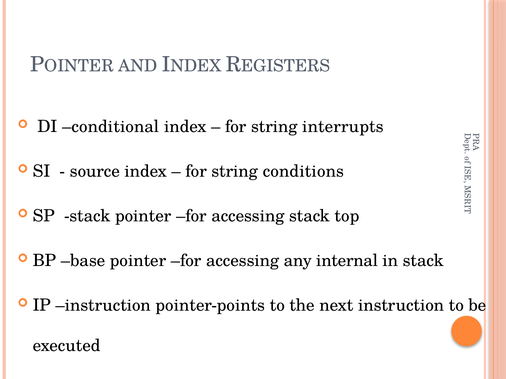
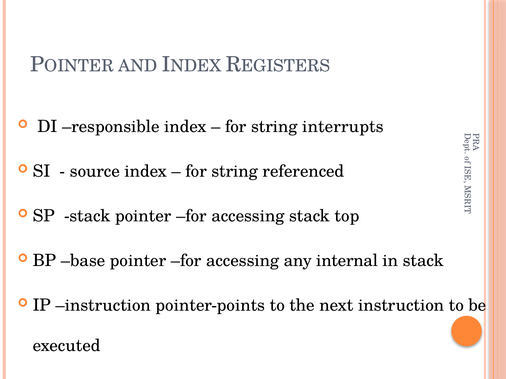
conditional: conditional -> responsible (111, 127)
conditions: conditions -> referenced (303, 172)
